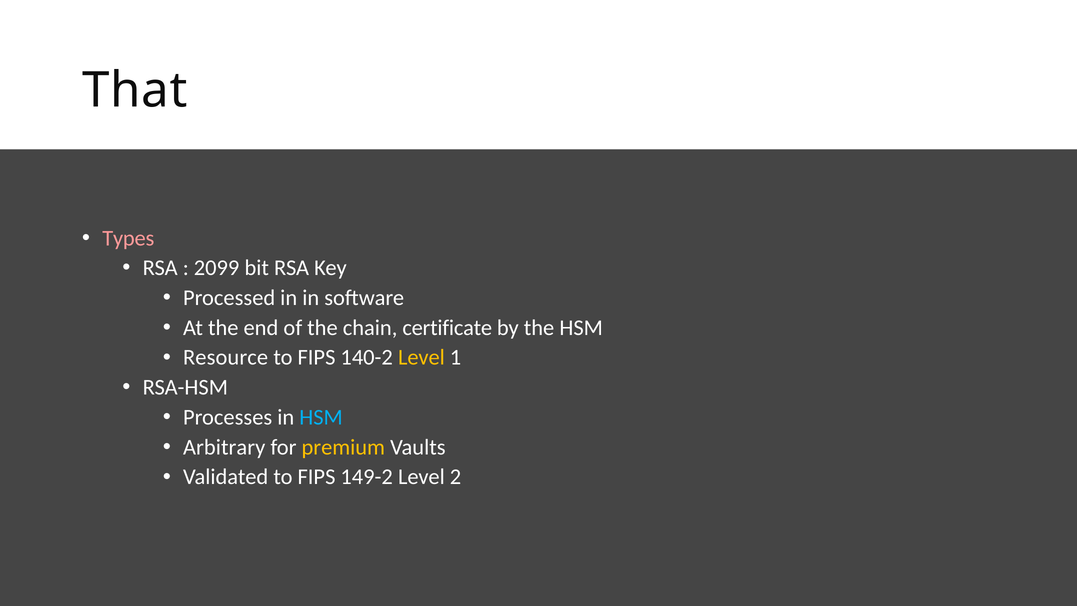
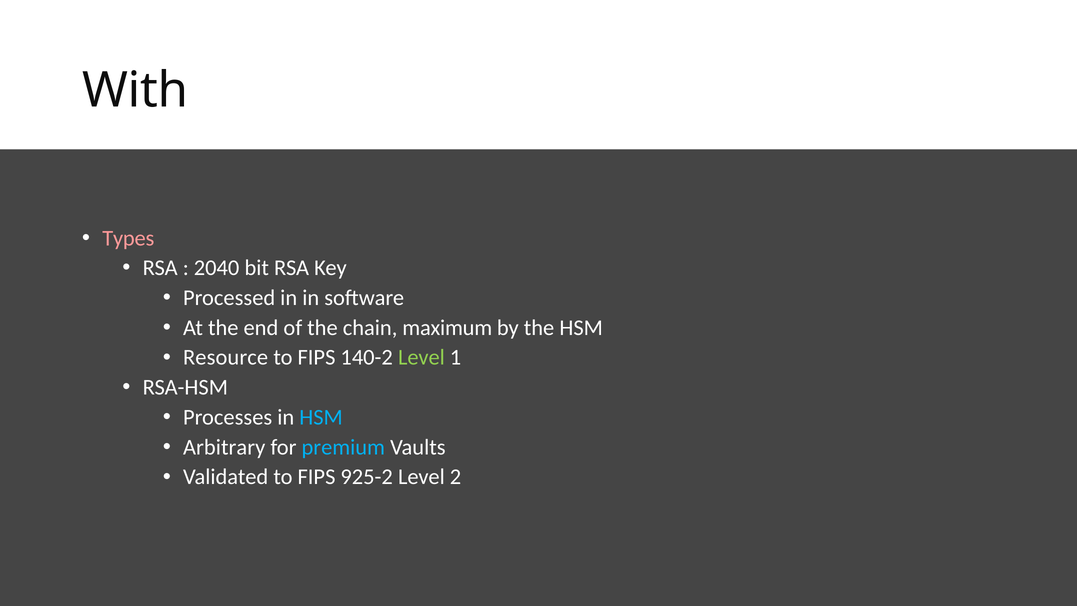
That: That -> With (135, 90)
2099: 2099 -> 2040 (217, 268)
certificate: certificate -> maximum (447, 328)
Level colour: yellow -> light green (421, 357)
premium colour: yellow -> light blue (343, 447)
149-2: 149-2 -> 925-2 (367, 477)
